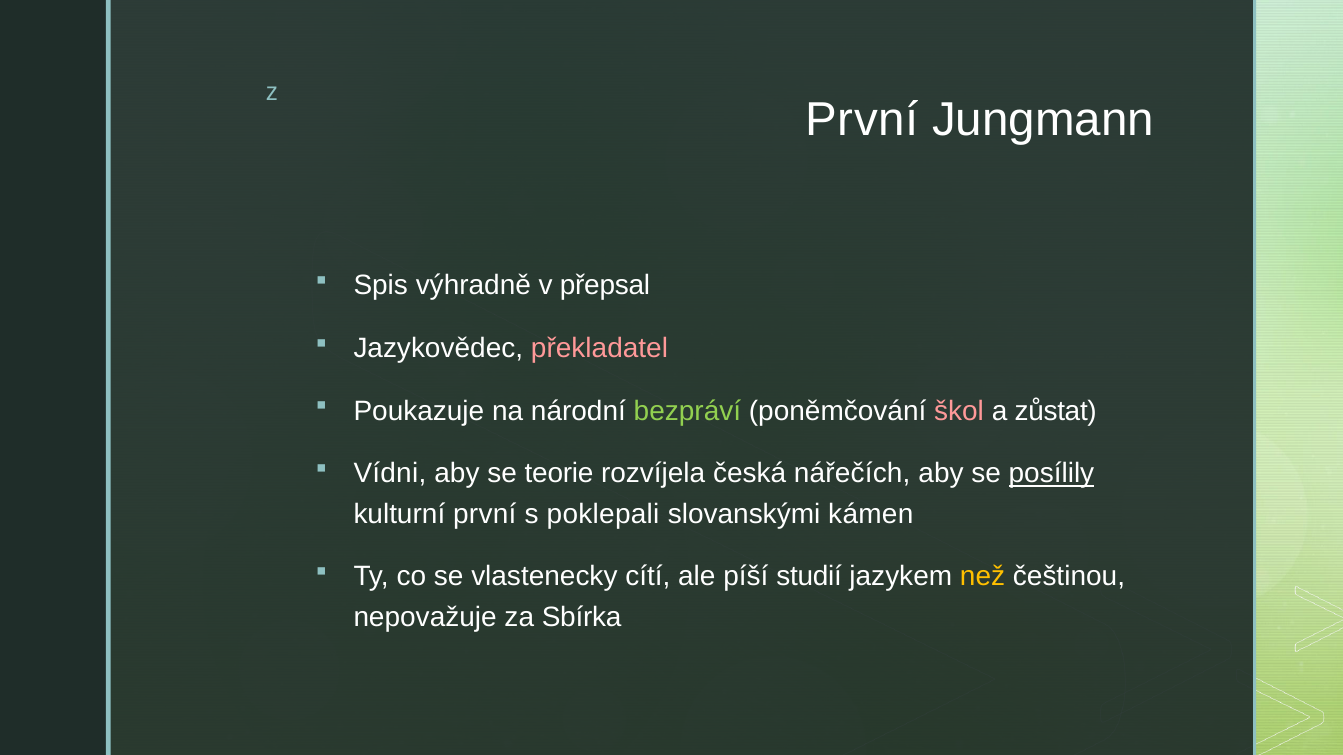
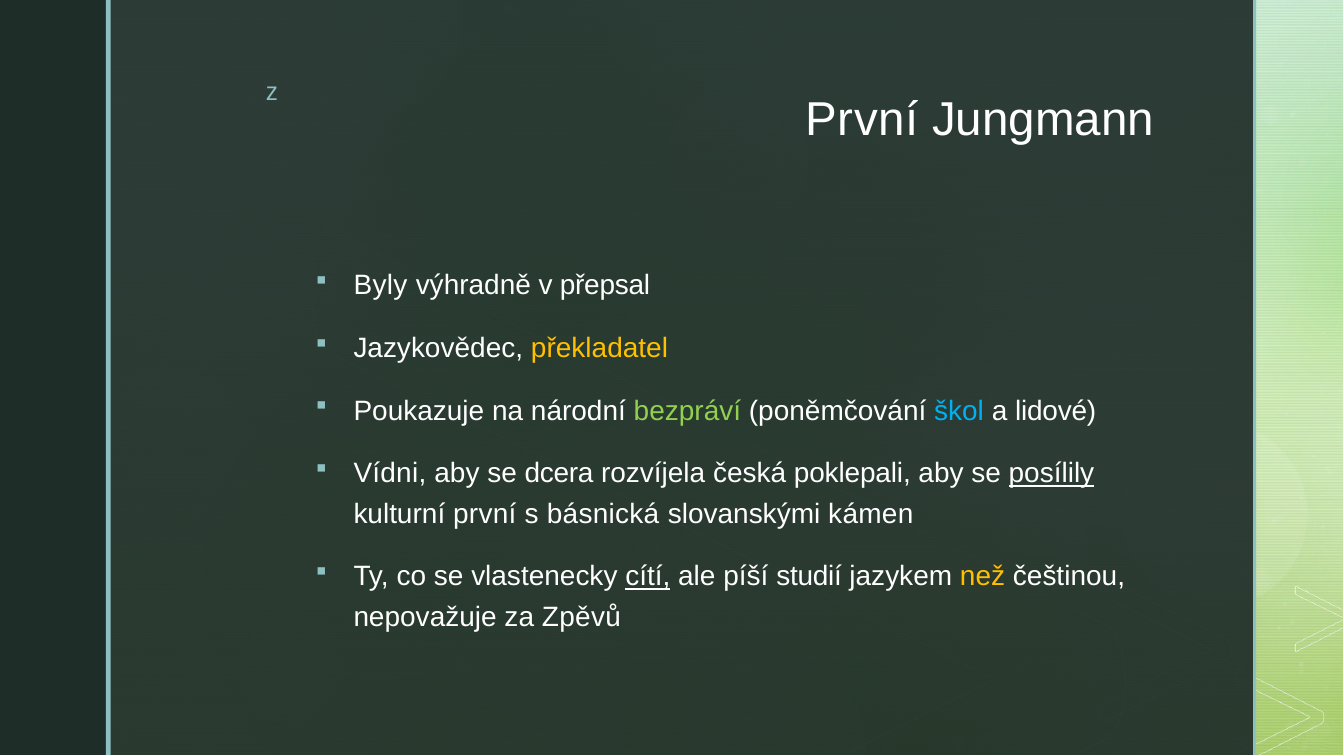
Spis: Spis -> Byly (381, 286)
překladatel colour: pink -> yellow (599, 348)
škol colour: pink -> light blue (959, 411)
zůstat: zůstat -> lidové (1056, 411)
teorie: teorie -> dcera (559, 474)
nářečích: nářečích -> poklepali (852, 474)
poklepali: poklepali -> básnická (603, 514)
cítí underline: none -> present (648, 577)
Sbírka: Sbírka -> Zpěvů (581, 617)
